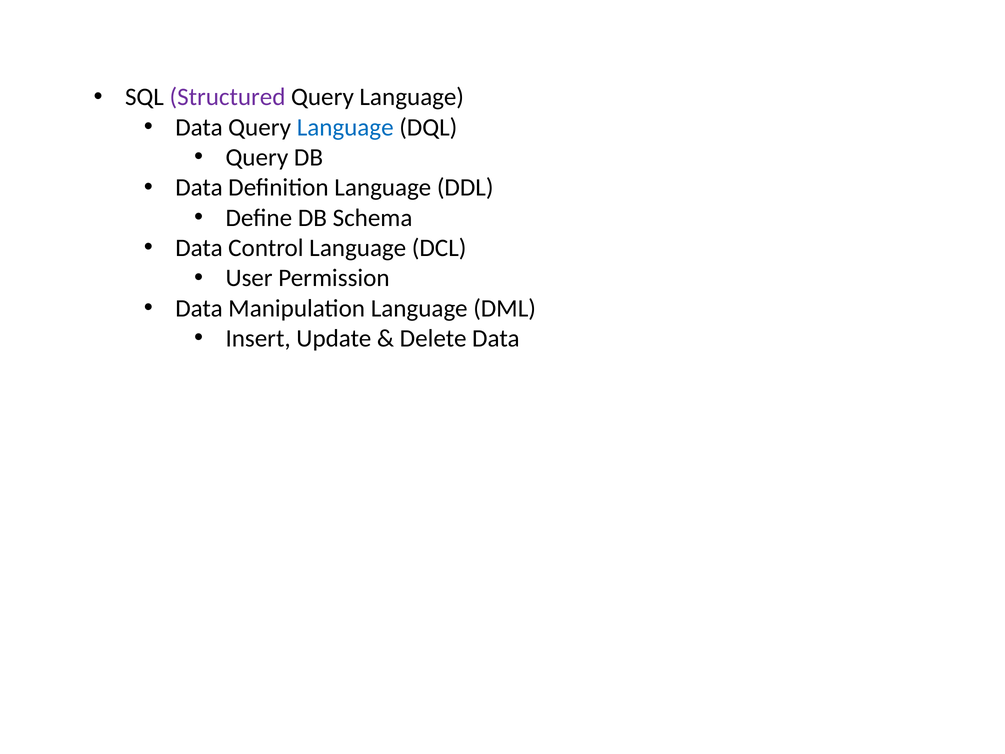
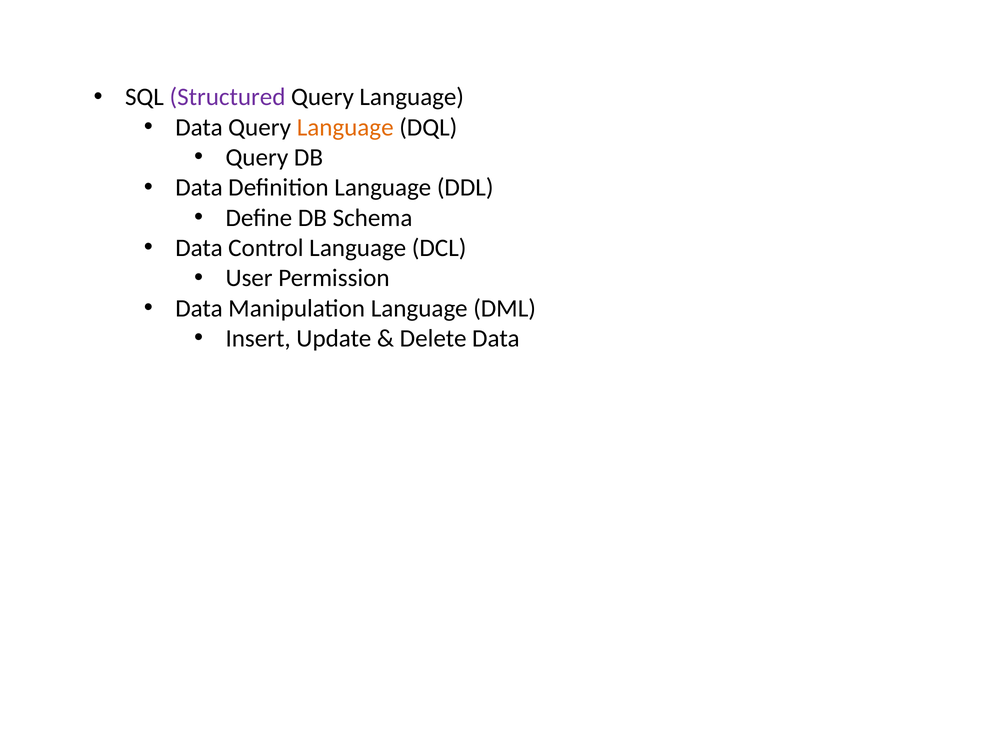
Language colour: blue -> orange (345, 127)
